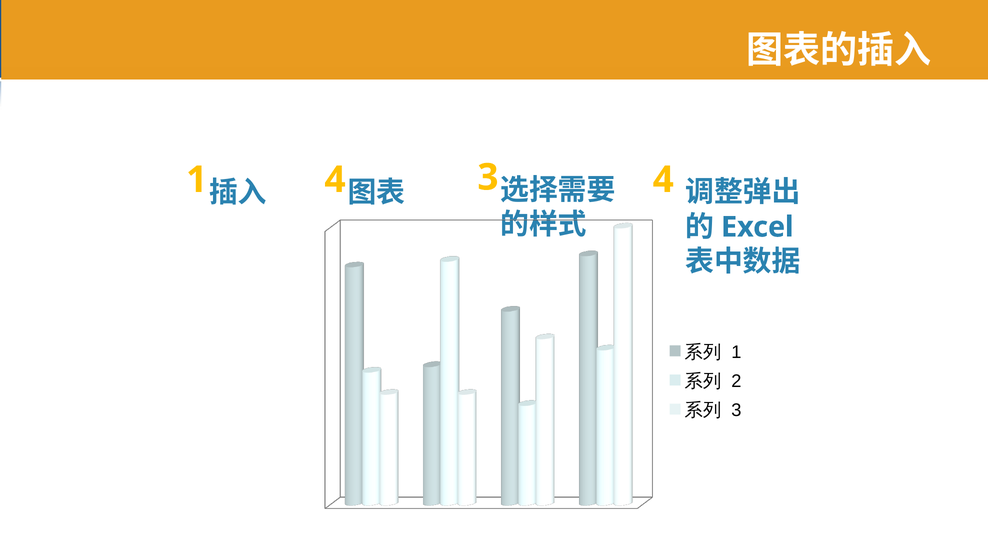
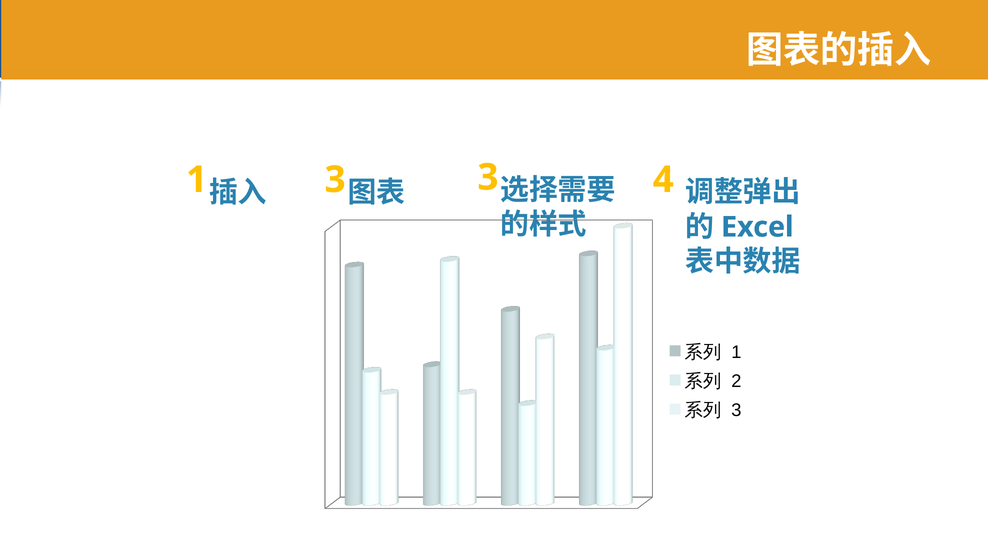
4: 4 -> 3 (335, 180)
